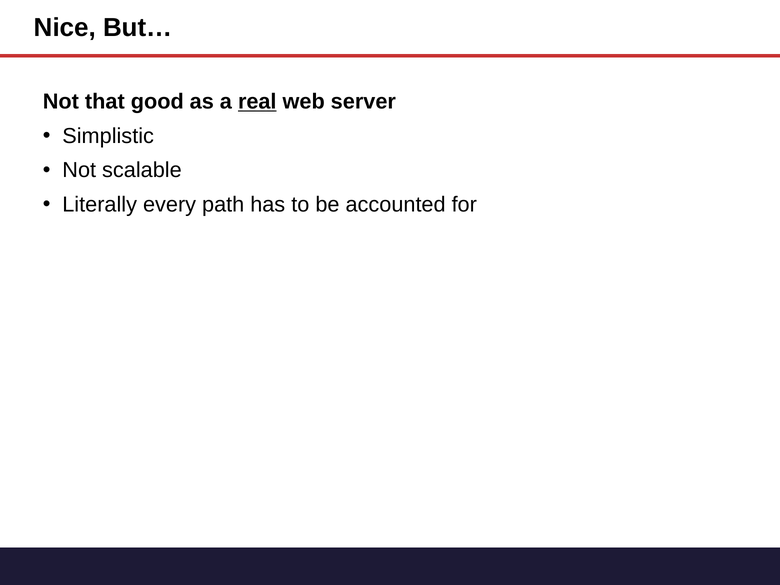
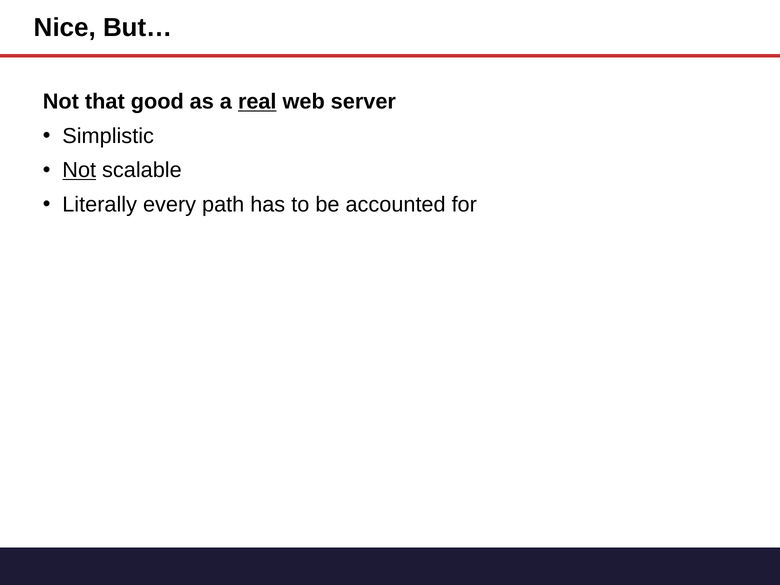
Not underline: none -> present (79, 170)
